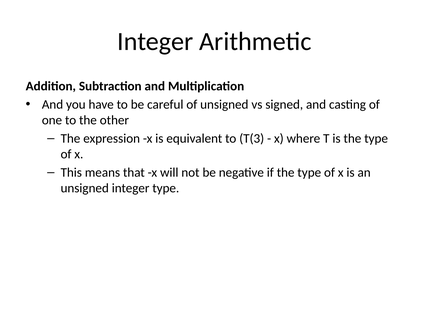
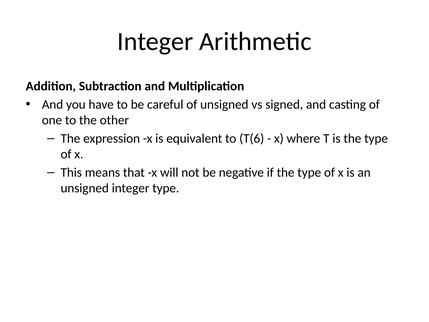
T(3: T(3 -> T(6 (252, 138)
